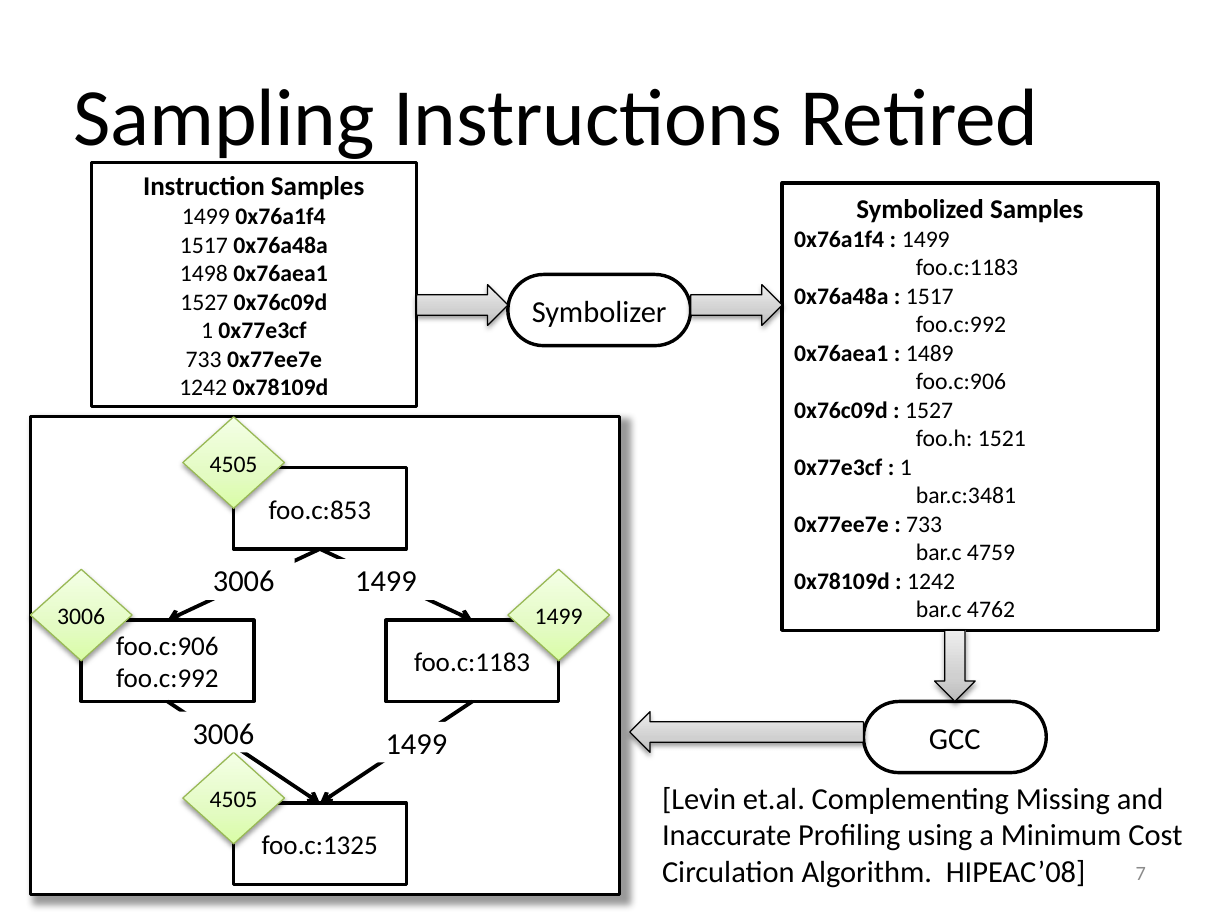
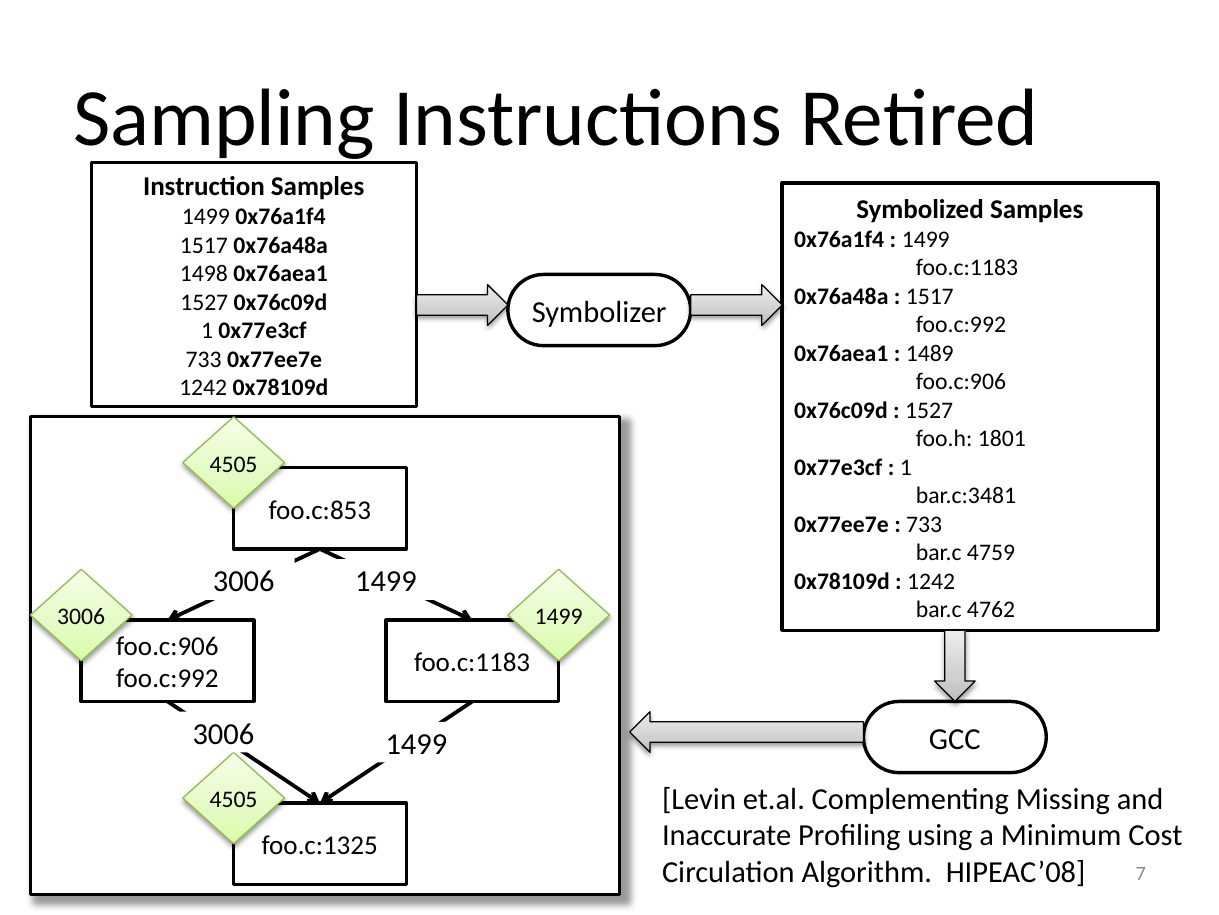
1521: 1521 -> 1801 (1002, 438)
